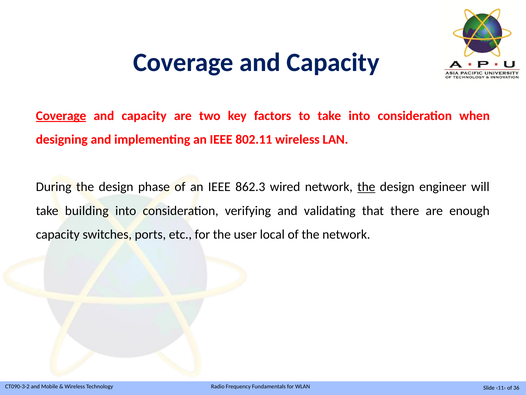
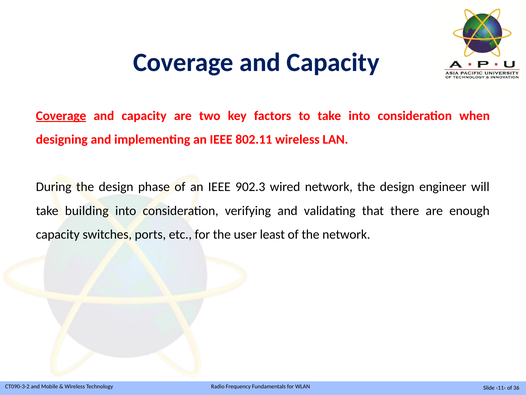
862.3: 862.3 -> 902.3 (250, 187)
the underline: present -> none (366, 187)
local: local -> least (272, 234)
